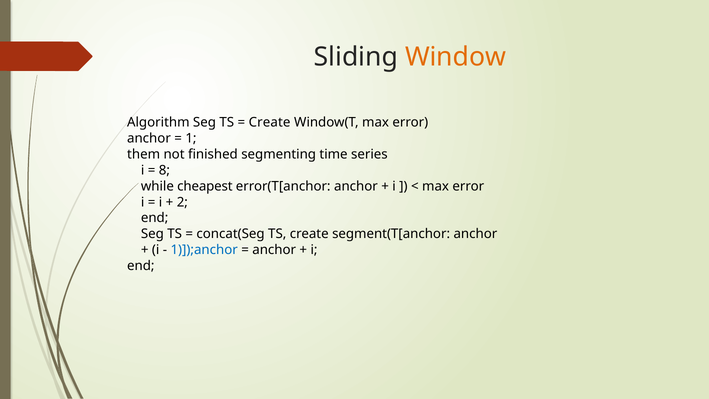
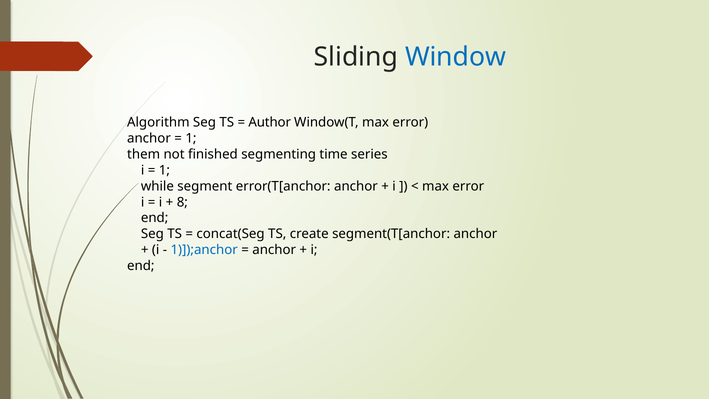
Window colour: orange -> blue (456, 57)
Create: Create -> Author (270, 122)
8: 8 -> 1 (164, 170)
cheapest: cheapest -> segment (205, 186)
2: 2 -> 8 (182, 202)
